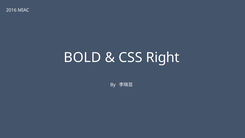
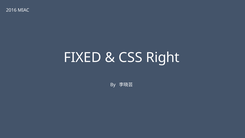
BOLD: BOLD -> FIXED (83, 57)
